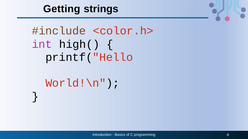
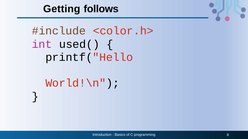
strings: strings -> follows (101, 9)
high(: high( -> used( (79, 44)
